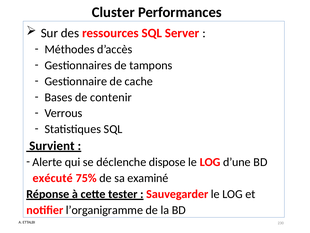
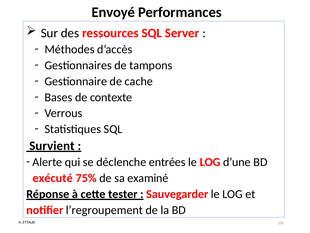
Cluster: Cluster -> Envoyé (113, 12)
contenir: contenir -> contexte (111, 97)
dispose: dispose -> entrées (167, 162)
l’organigramme: l’organigramme -> l’regroupement (104, 210)
